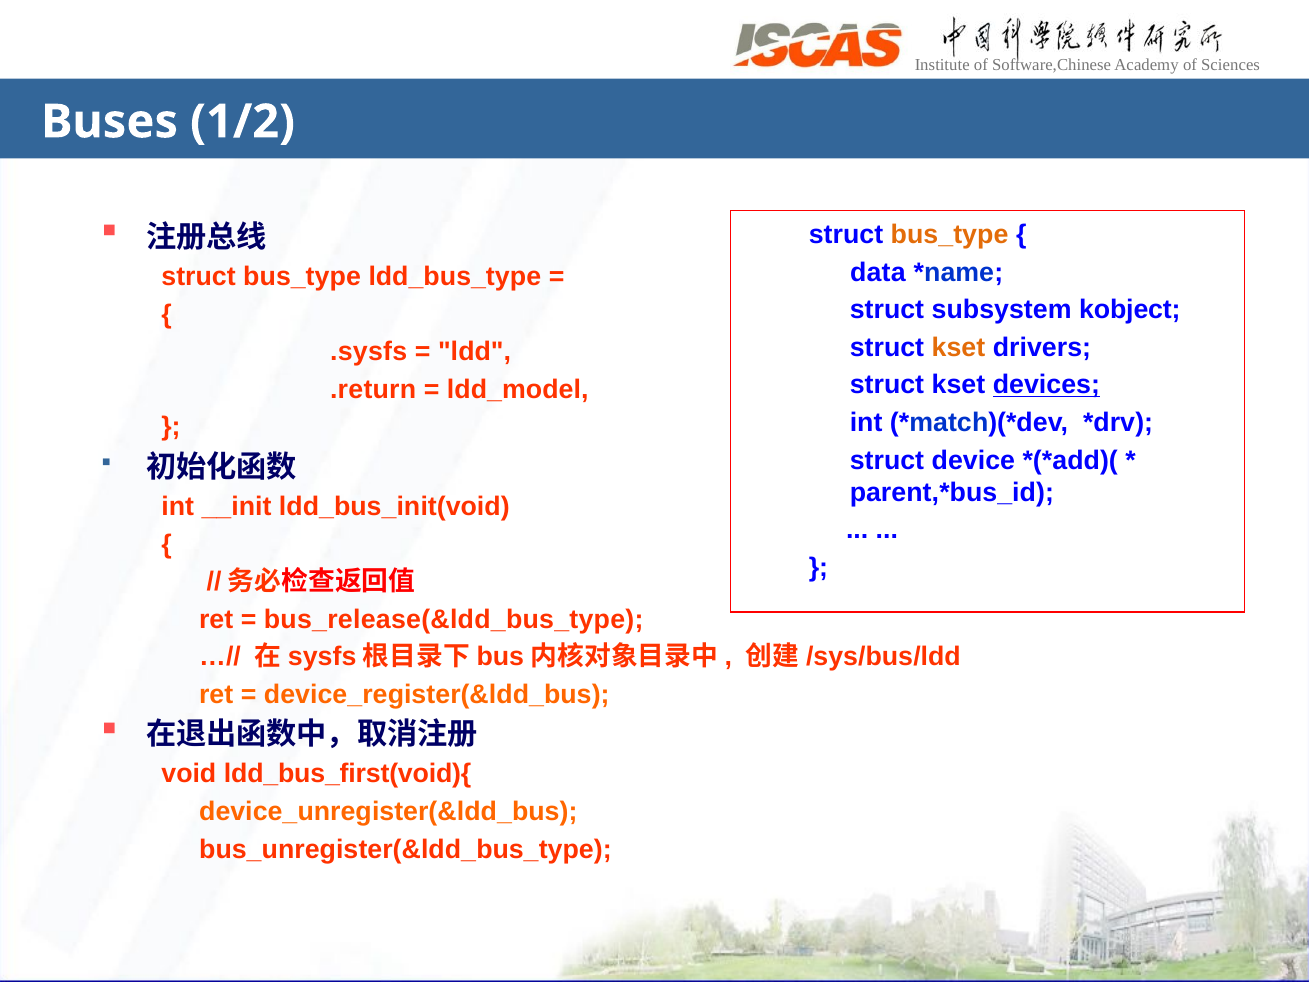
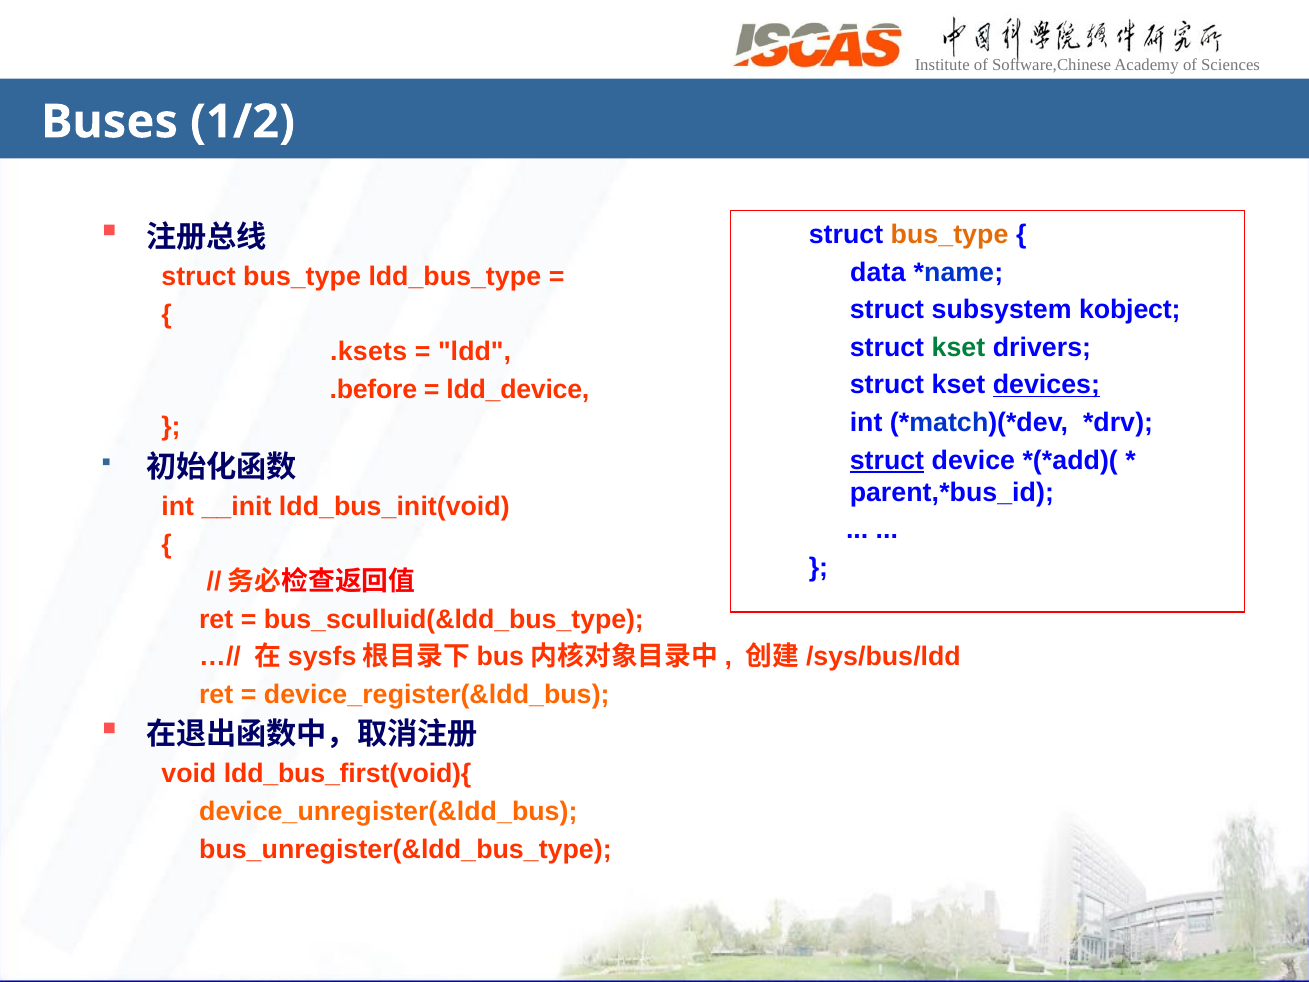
kset colour: orange -> green (958, 348)
.sysfs: .sysfs -> .ksets (369, 352)
.return: .return -> .before (373, 389)
ldd_model: ldd_model -> ldd_device (518, 389)
struct underline: none -> present (887, 460)
bus_release(&ldd_bus_type: bus_release(&ldd_bus_type -> bus_sculluid(&ldd_bus_type (454, 619)
